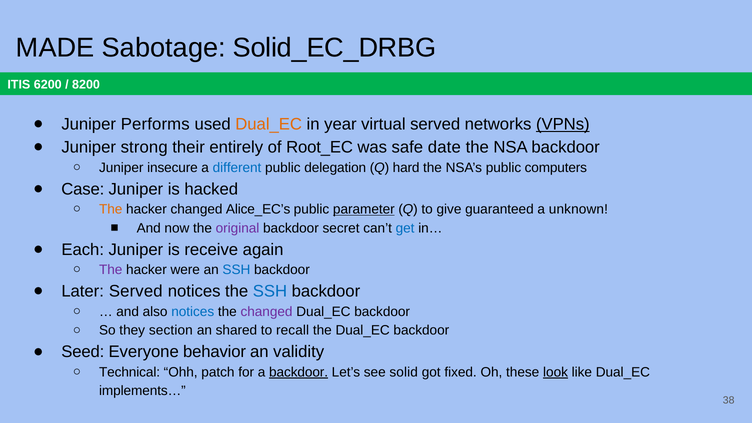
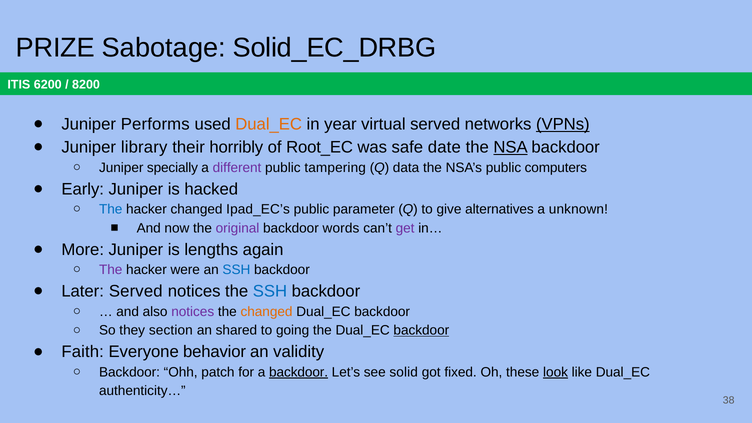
MADE: MADE -> PRIZE (55, 48)
strong: strong -> library (144, 147)
entirely: entirely -> horribly (236, 147)
NSA underline: none -> present (511, 147)
insecure: insecure -> specially (172, 168)
different colour: blue -> purple (237, 168)
delegation: delegation -> tampering (335, 168)
hard: hard -> data (406, 168)
Case: Case -> Early (83, 189)
The colour: orange -> blue (111, 209)
Alice_EC’s: Alice_EC’s -> Ipad_EC’s (258, 209)
parameter underline: present -> none (364, 209)
guaranteed: guaranteed -> alternatives (499, 209)
secret: secret -> words (341, 228)
get colour: blue -> purple (405, 228)
Each: Each -> More (83, 250)
receive: receive -> lengths (211, 250)
notices colour: blue -> purple (193, 312)
changed colour: purple -> orange (267, 312)
recall: recall -> going (293, 330)
backdoor underline: none -> present (421, 330)
Seed: Seed -> Faith (83, 352)
Technical: Technical -> Backdoor (130, 372)
implements…: implements… -> authenticity… (142, 391)
